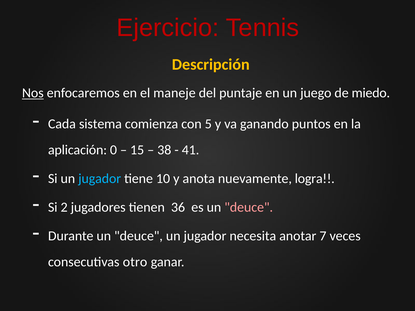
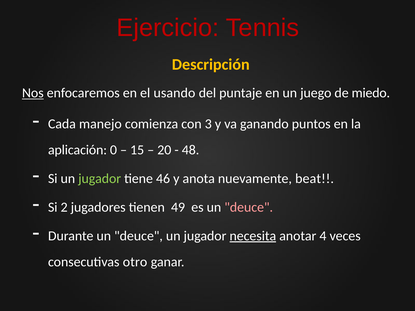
maneje: maneje -> usando (174, 93)
sistema: sistema -> manejo (100, 124)
5: 5 -> 3 (208, 124)
38: 38 -> 20 (164, 150)
41: 41 -> 48 (191, 150)
jugador colour: light blue -> light green (100, 179)
10: 10 -> 46 (163, 179)
logra: logra -> beat (315, 179)
36: 36 -> 49 (178, 207)
necesita underline: none -> present (253, 236)
7: 7 -> 4 (323, 236)
